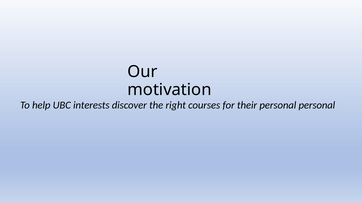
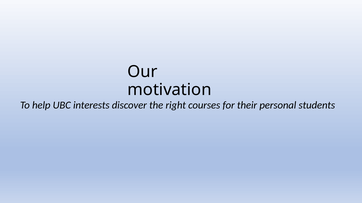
personal personal: personal -> students (317, 106)
